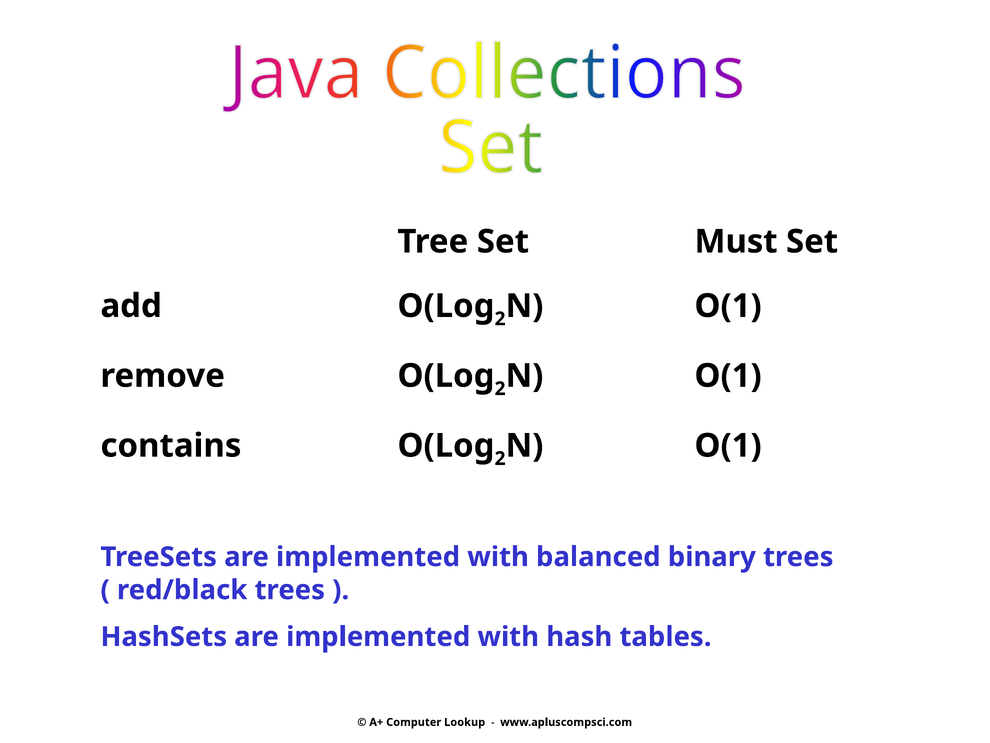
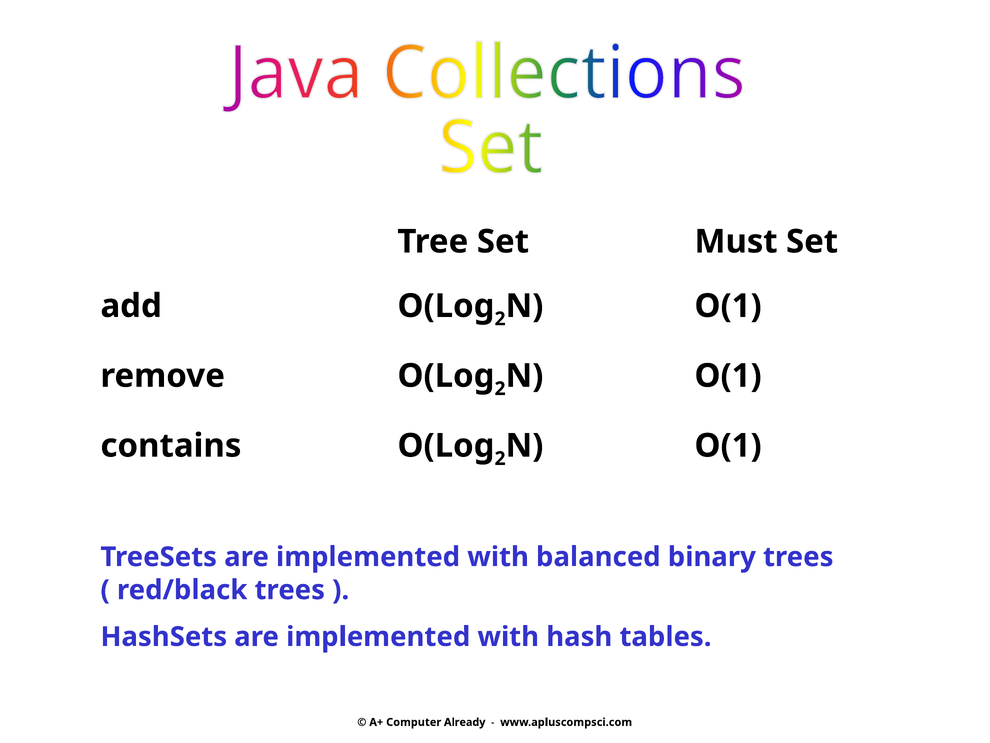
Lookup: Lookup -> Already (465, 722)
